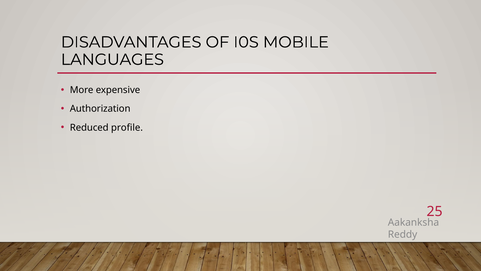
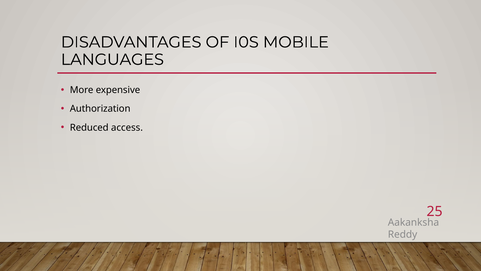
profile: profile -> access (127, 127)
